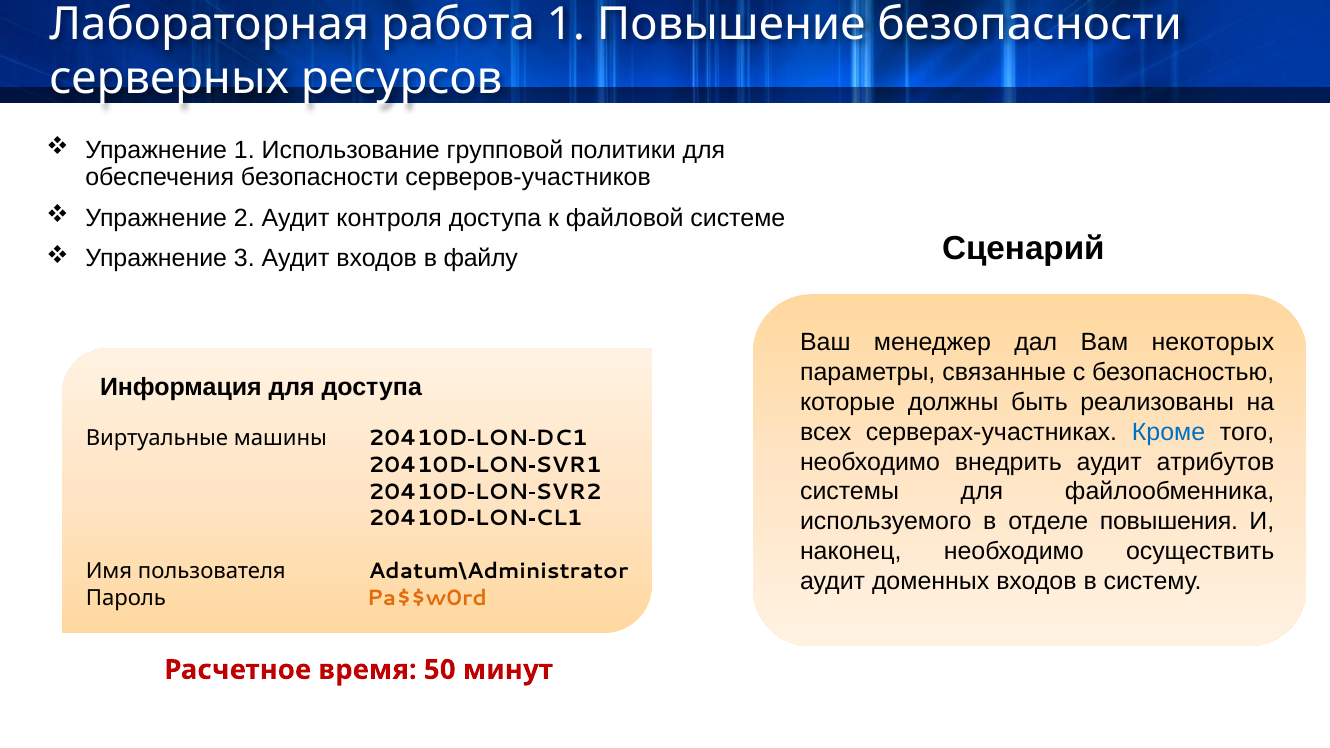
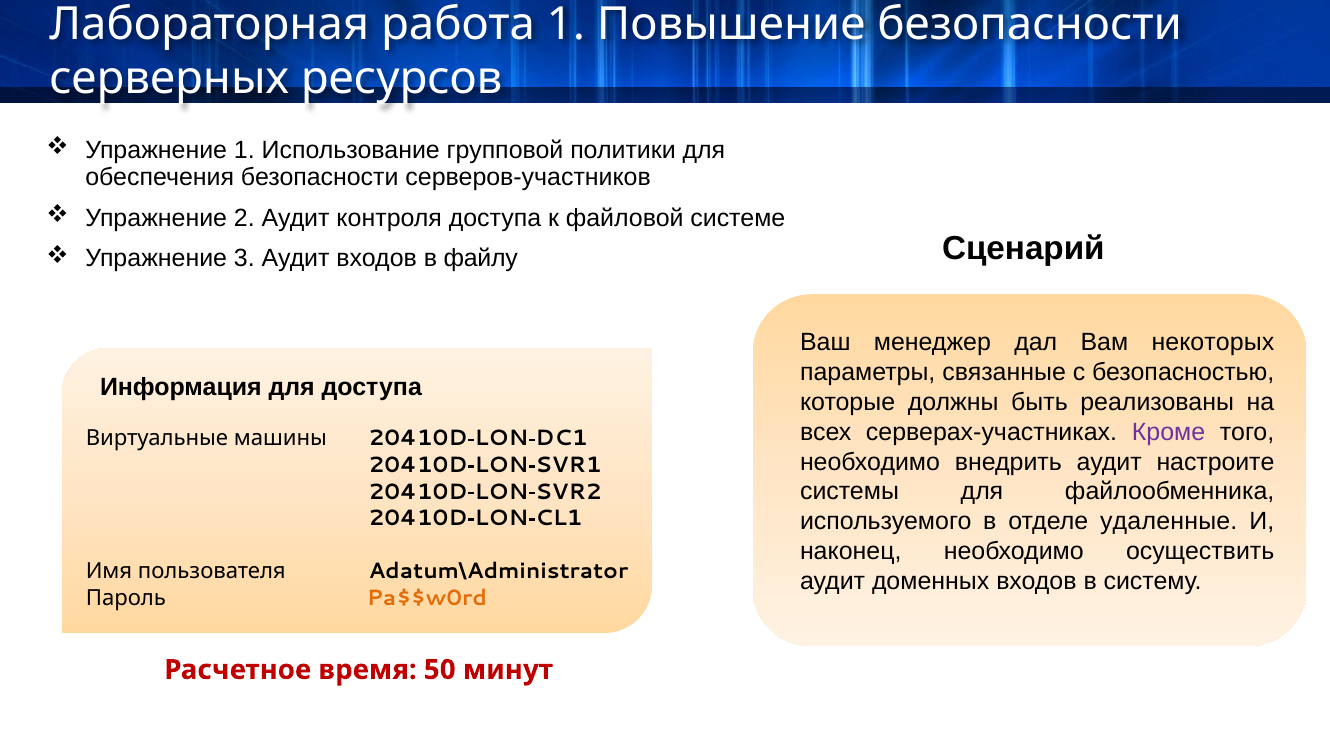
Кроме colour: blue -> purple (1169, 432)
атрибутов: атрибутов -> настроите (1215, 462)
повышения: повышения -> удаленные (1169, 522)
